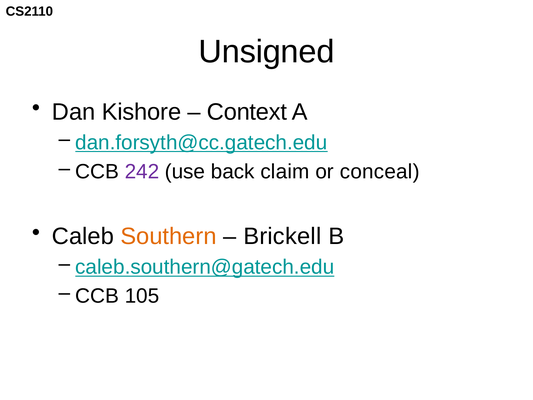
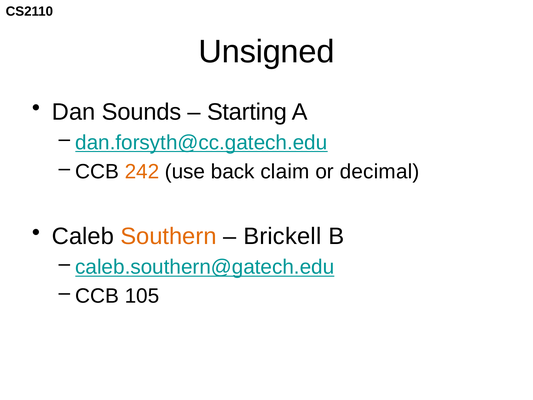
Kishore: Kishore -> Sounds (142, 112)
Context: Context -> Starting (247, 112)
242 colour: purple -> orange (142, 171)
conceal: conceal -> decimal (380, 171)
